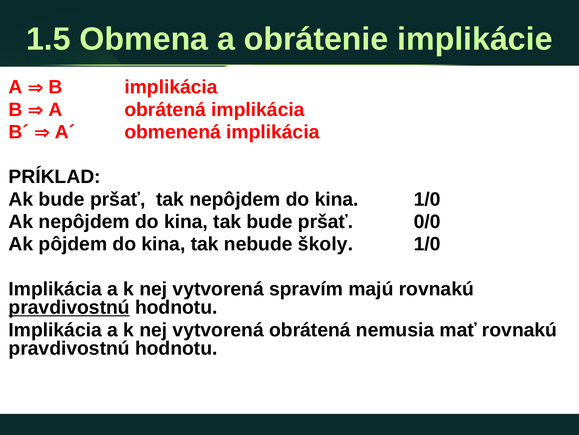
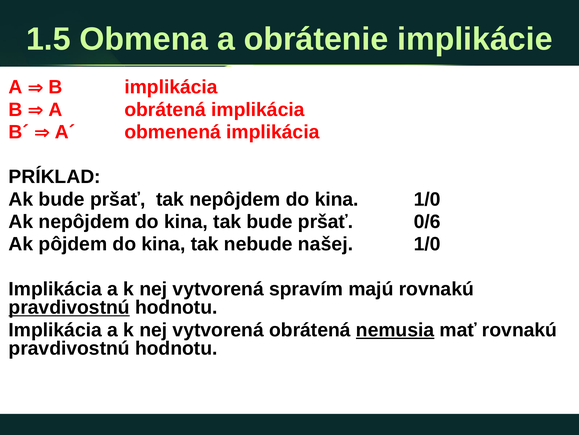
0/0: 0/0 -> 0/6 (427, 221)
školy: školy -> našej (326, 244)
nemusia underline: none -> present (395, 329)
